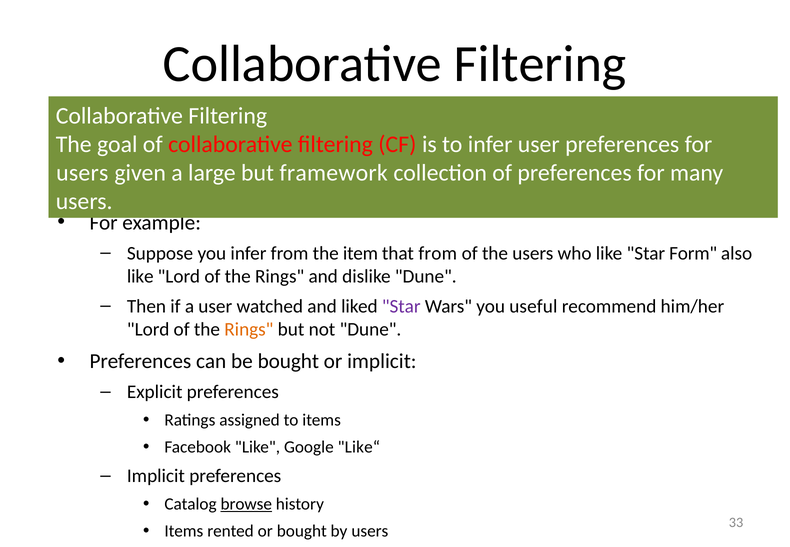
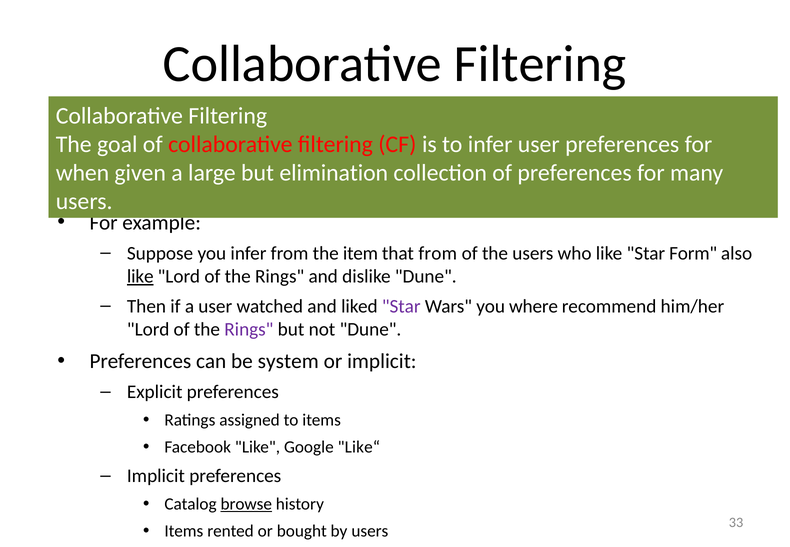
users: users -> when (82, 173)
framework: framework -> elimination (334, 173)
like underline: none -> present (140, 276)
useful: useful -> where (533, 306)
Rings colour: orange -> purple (249, 329)
be bought: bought -> system (288, 361)
